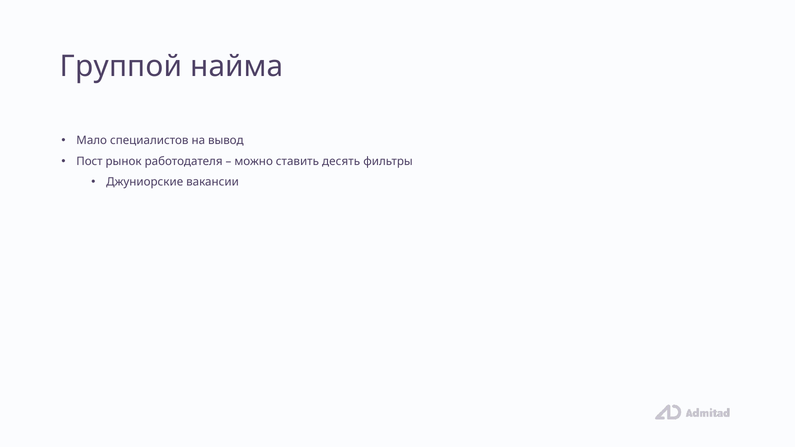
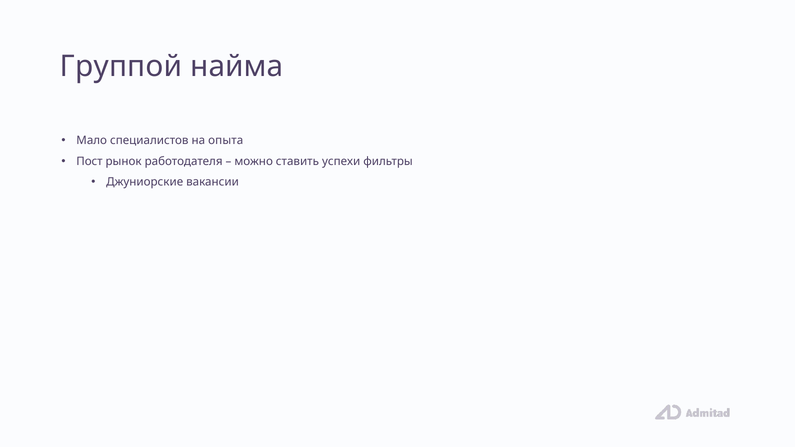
вывод: вывод -> опыта (226, 140)
десять: десять -> успехи (341, 161)
